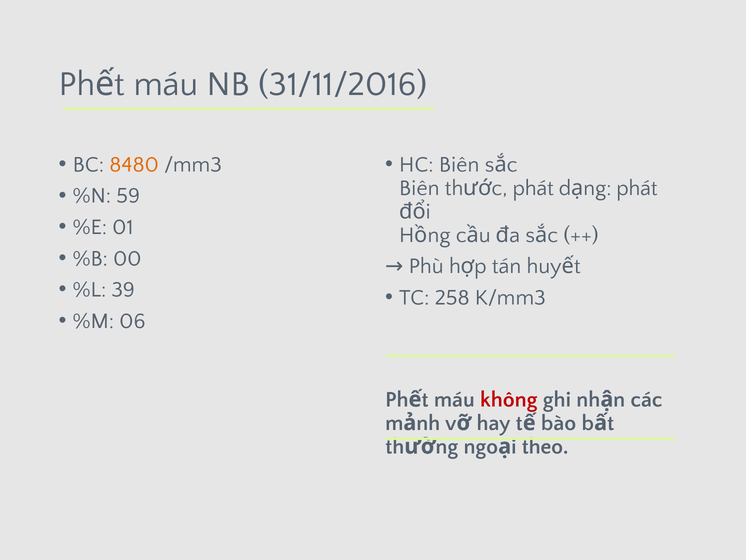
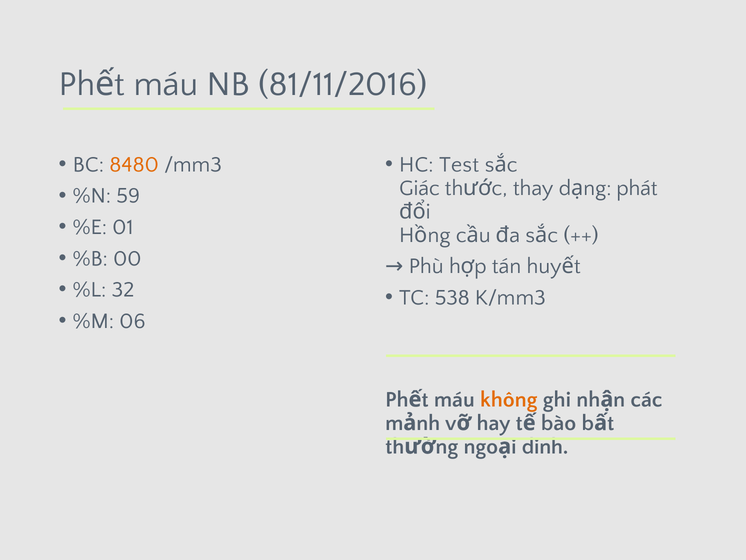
31/11/2016: 31/11/2016 -> 81/11/2016 (343, 84)
HC Biên: Biên -> Test (459, 164)
Biên: Biên -> Giác (419, 188)
phát: phát -> thay (533, 188)
39: 39 -> 32 (123, 289)
258: 258 -> 538 (452, 297)
không colour: red -> orange (509, 399)
theo: theo -> dinh (545, 446)
